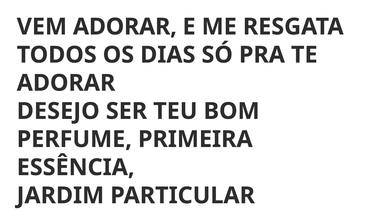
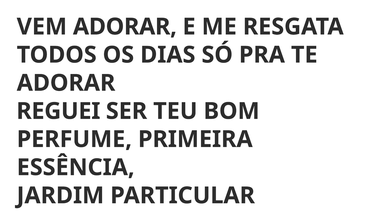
DESEJO: DESEJO -> REGUEI (58, 111)
